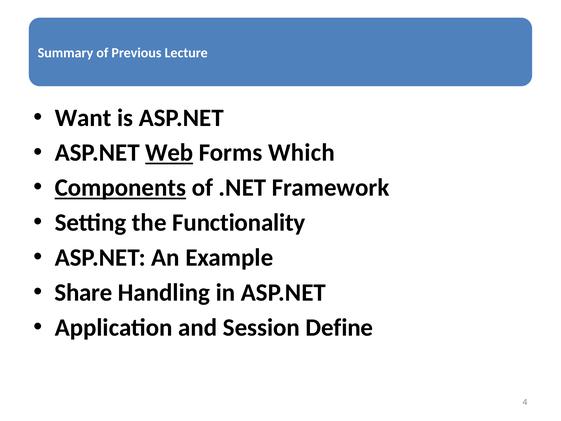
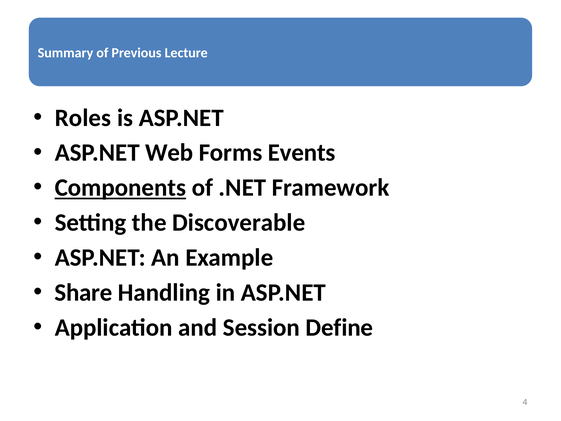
Want: Want -> Roles (83, 118)
Web underline: present -> none (169, 153)
Which: Which -> Events (302, 153)
Functionality: Functionality -> Discoverable (239, 223)
